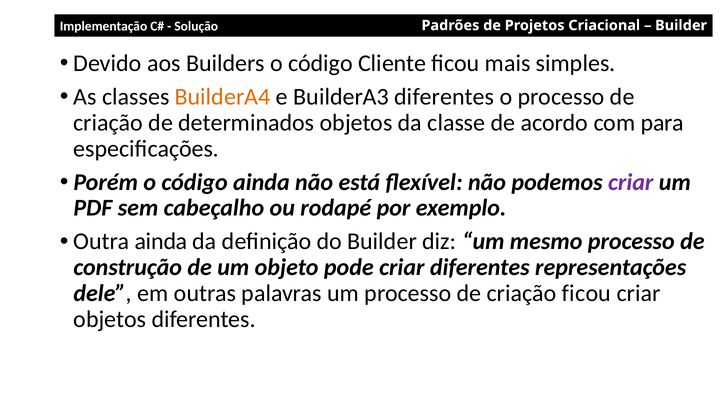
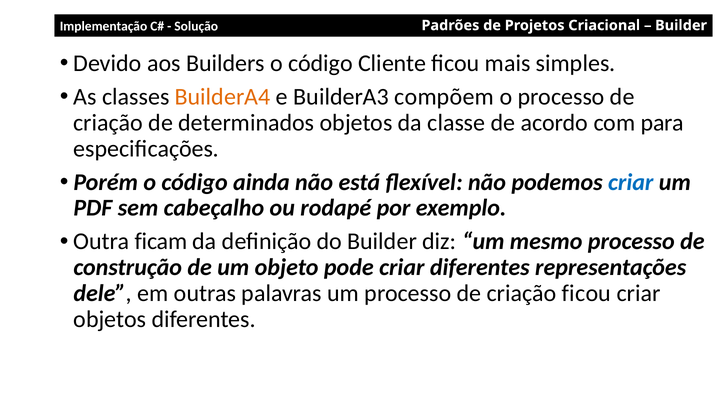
BuilderA3 diferentes: diferentes -> compõem (444, 97)
criar colour: purple -> blue (631, 182)
Outra ainda: ainda -> ficam (161, 241)
